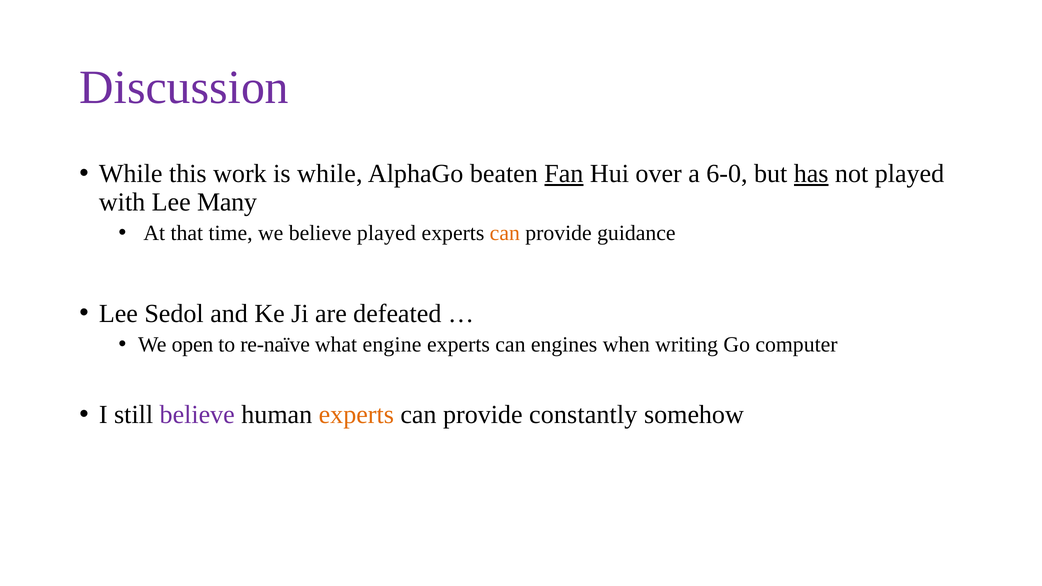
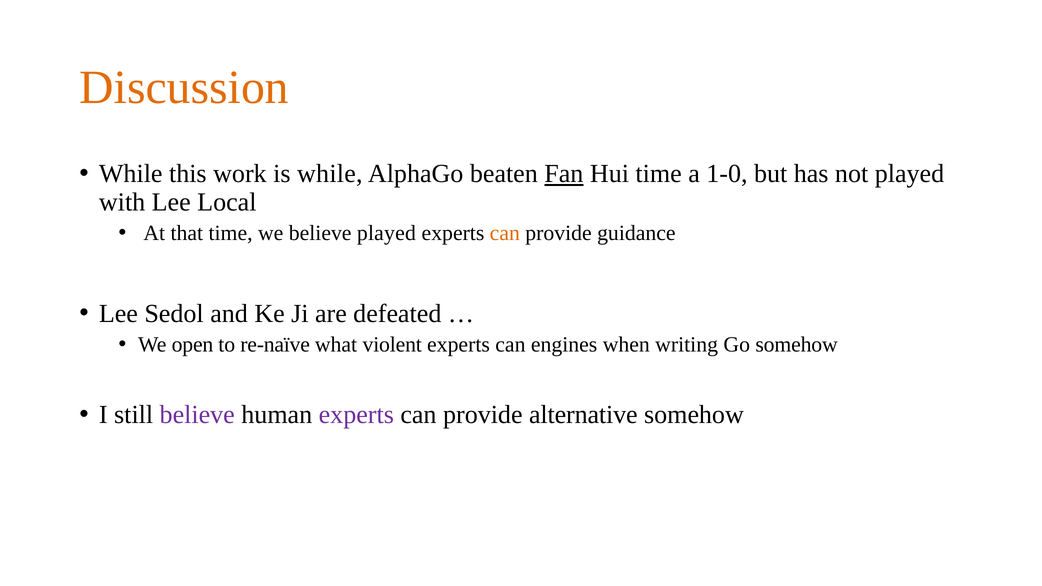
Discussion colour: purple -> orange (184, 88)
Hui over: over -> time (659, 174)
6-0: 6-0 -> 1-0 (727, 174)
has underline: present -> none (811, 174)
Many: Many -> Local (227, 202)
engine: engine -> violent (392, 345)
Go computer: computer -> somehow (797, 345)
experts colour: orange -> purple (356, 415)
constantly: constantly -> alternative (583, 415)
